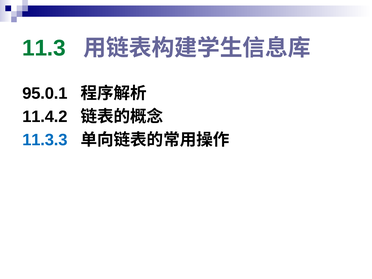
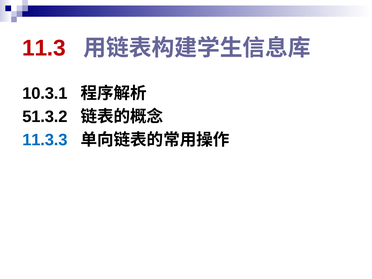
11.3 colour: green -> red (44, 48)
95.0.1: 95.0.1 -> 10.3.1 (45, 94)
11.4.2: 11.4.2 -> 51.3.2 (45, 117)
